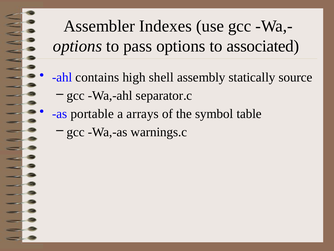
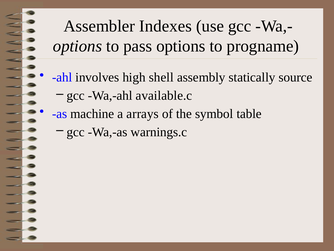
associated: associated -> progname (263, 46)
contains: contains -> involves (97, 77)
separator.c: separator.c -> available.c (164, 95)
portable: portable -> machine (92, 114)
